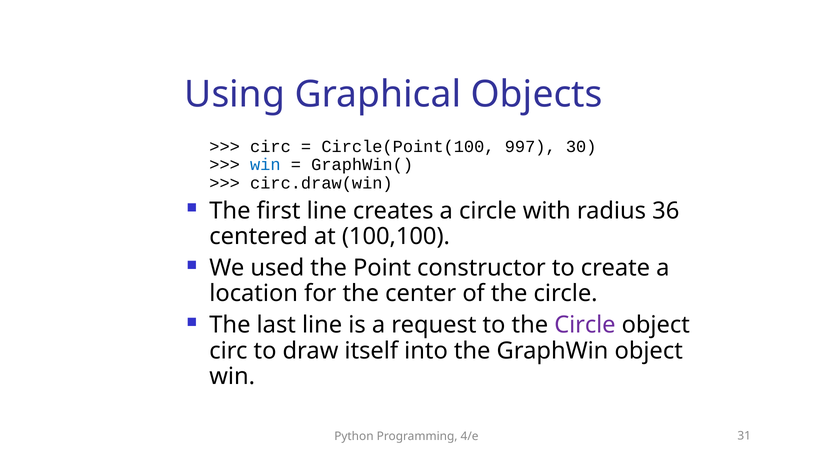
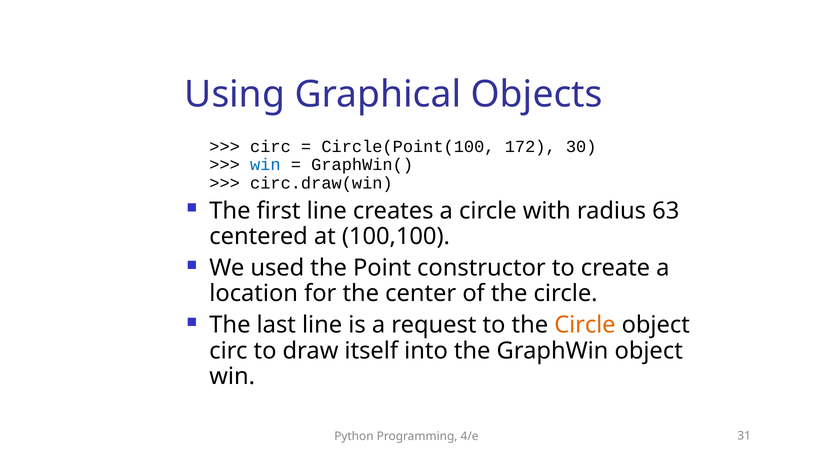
997: 997 -> 172 (530, 147)
36: 36 -> 63 (666, 211)
Circle colour: purple -> orange (585, 325)
